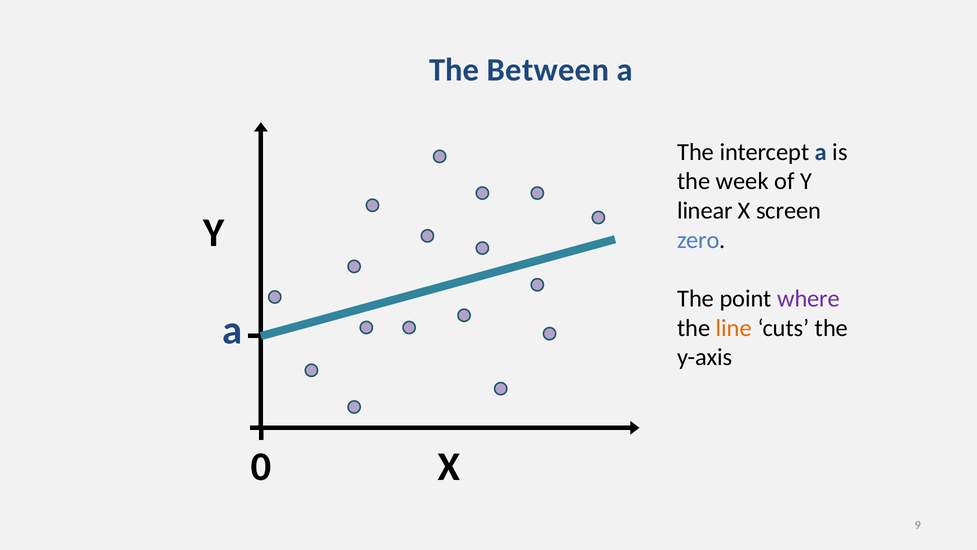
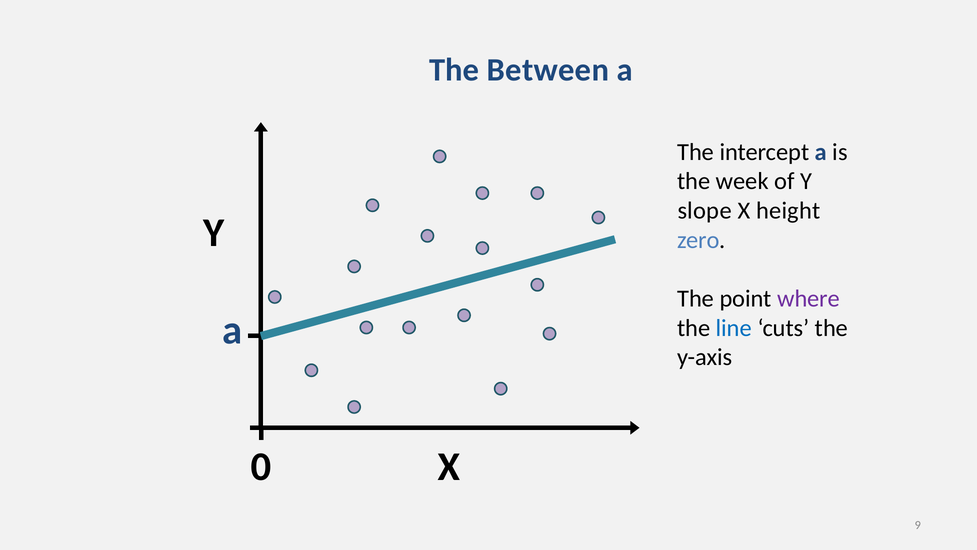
linear: linear -> slope (705, 211)
screen: screen -> height (788, 211)
line colour: orange -> blue (734, 328)
